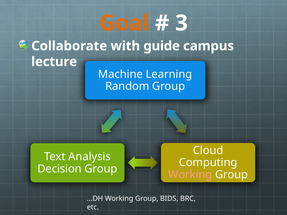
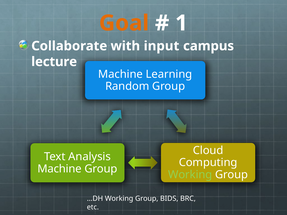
3: 3 -> 1 (182, 23)
guide: guide -> input (162, 46)
Decision: Decision -> Machine (60, 169)
Working colour: pink -> light green (190, 175)
